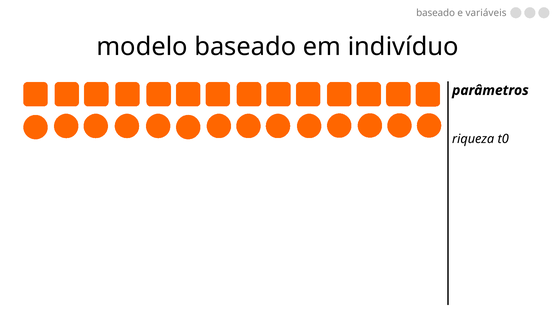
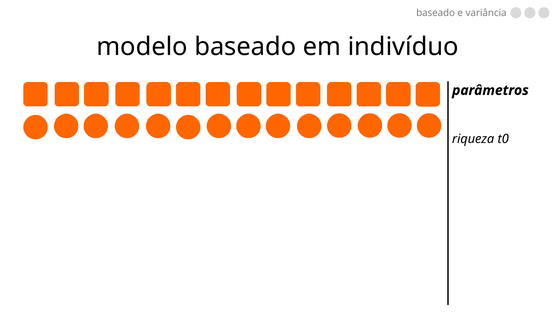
variáveis: variáveis -> variância (486, 13)
